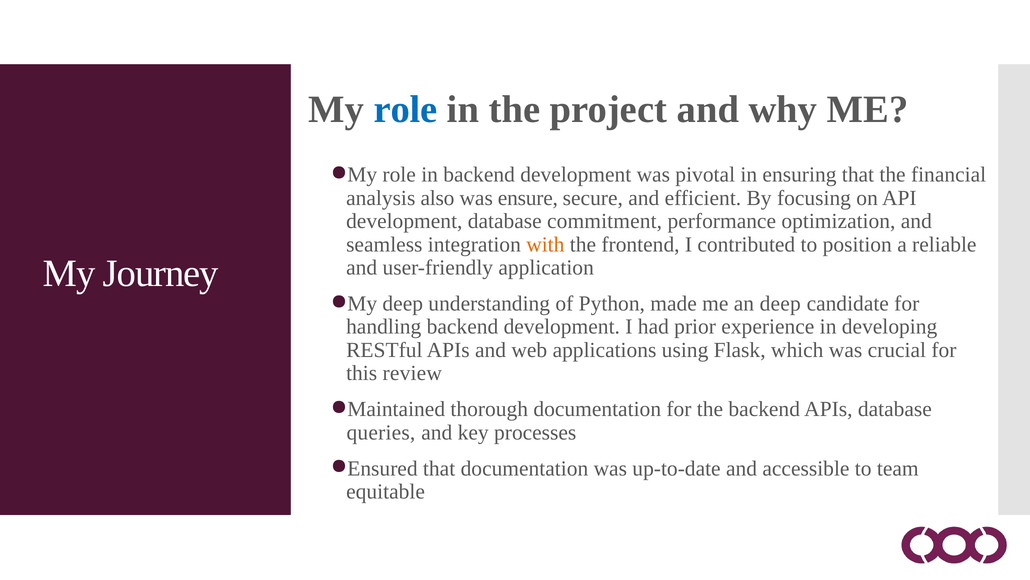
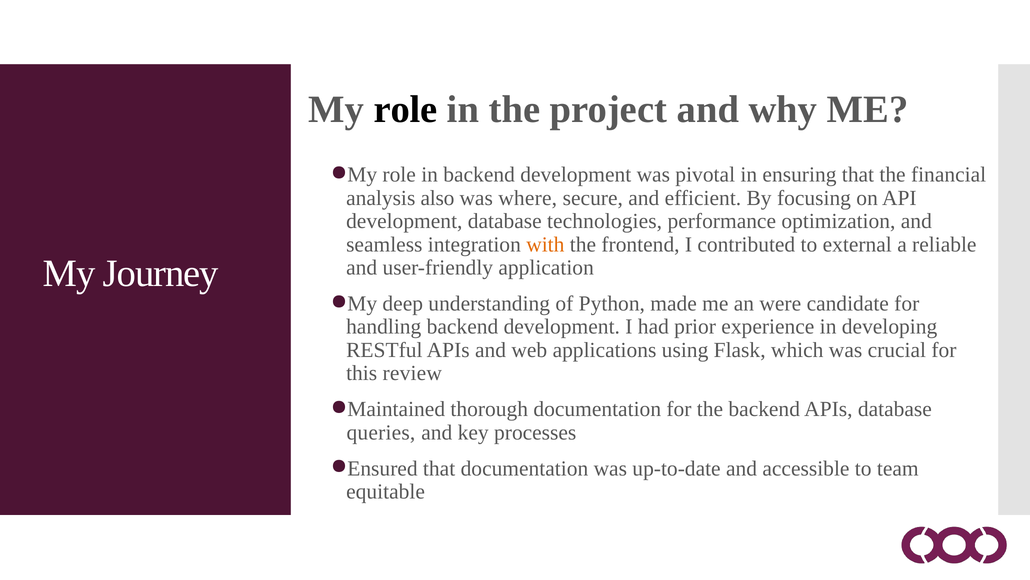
role colour: blue -> black (406, 109)
ensure: ensure -> where (528, 198)
commitment: commitment -> technologies (605, 221)
position: position -> external (857, 244)
an deep: deep -> were (780, 303)
